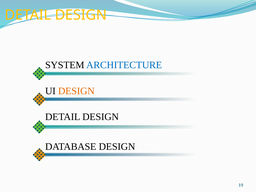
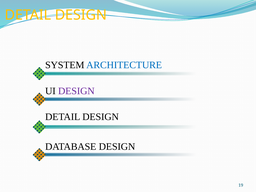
DESIGN colour: orange -> purple (76, 91)
